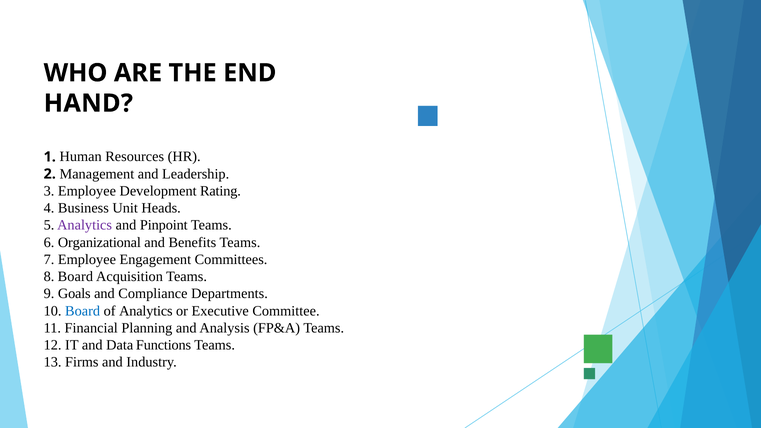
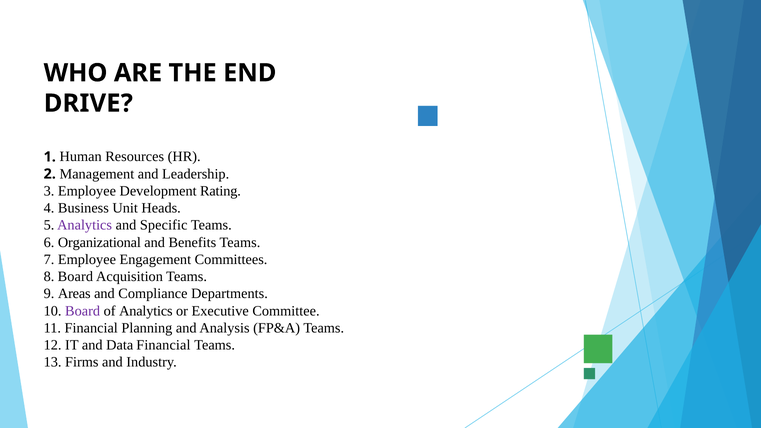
HAND: HAND -> DRIVE (88, 103)
Pinpoint: Pinpoint -> Specific (164, 225)
Goals: Goals -> Areas (74, 294)
Board colour: blue -> purple (83, 311)
Data Functions: Functions -> Financial (163, 345)
